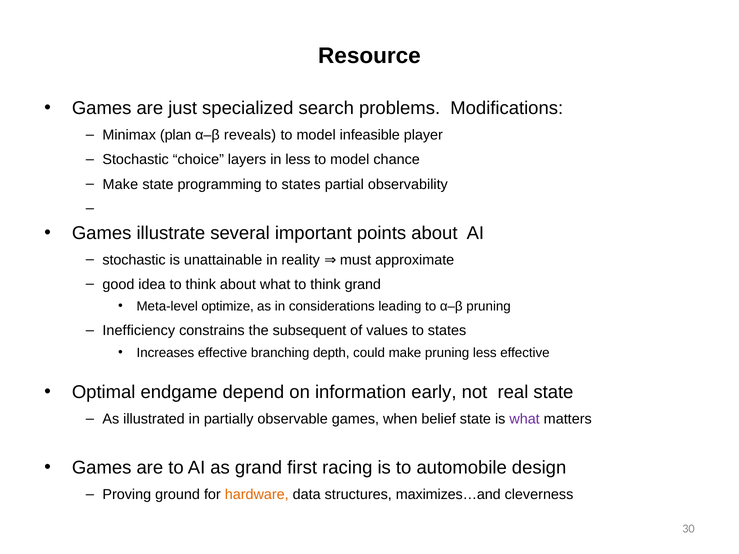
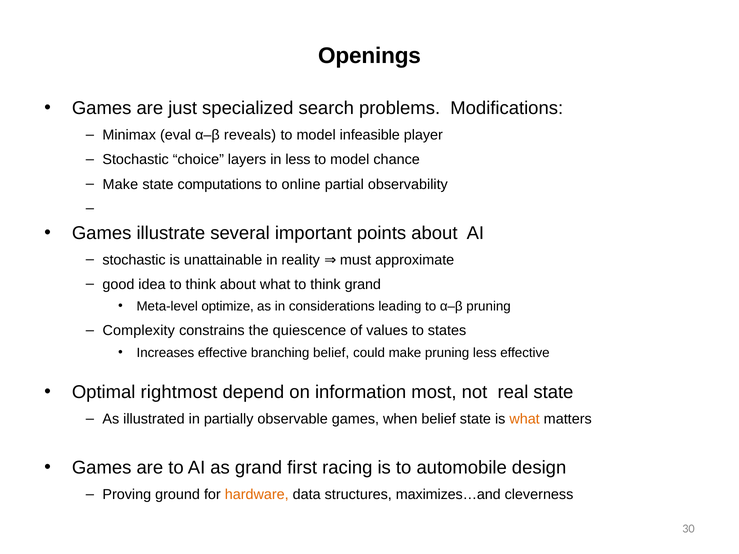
Resource: Resource -> Openings (369, 56)
plan: plan -> eval (176, 135)
programming: programming -> computations (220, 184)
states: states -> online (301, 184)
Inefficiency: Inefficiency -> Complexity (139, 331)
subsequent: subsequent -> quiescence (309, 331)
branching depth: depth -> belief (331, 353)
endgame: endgame -> rightmost (179, 392)
early: early -> most (434, 392)
what colour: purple -> orange (525, 419)
